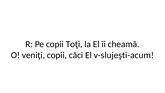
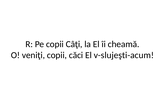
Toţi: Toţi -> Câţi (74, 44)
